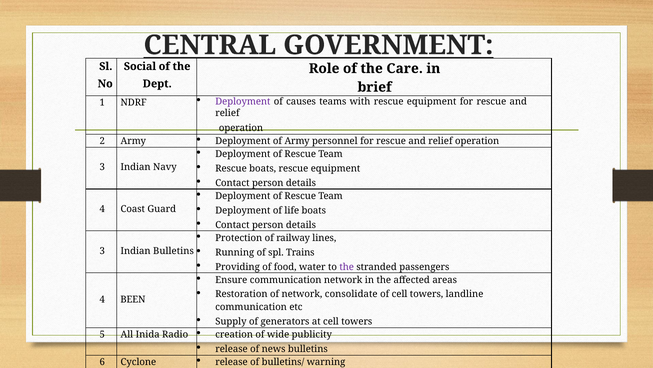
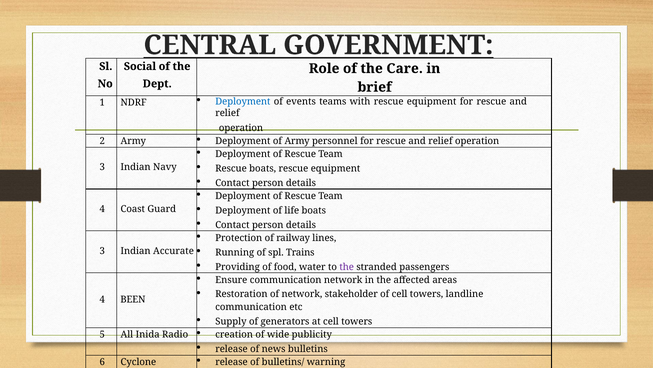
Deployment colour: purple -> blue (243, 101)
causes: causes -> events (301, 101)
Indian Bulletins: Bulletins -> Accurate (173, 251)
consolidate: consolidate -> stakeholder (351, 294)
